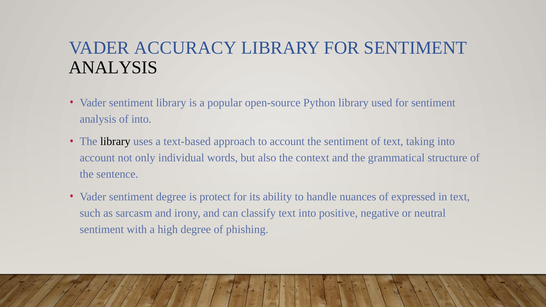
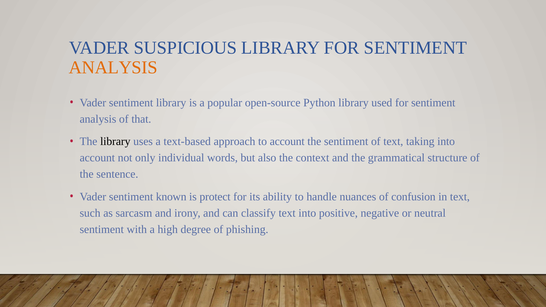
ACCURACY: ACCURACY -> SUSPICIOUS (186, 48)
ANALYSIS colour: black -> orange (113, 67)
of into: into -> that (141, 119)
sentiment degree: degree -> known (171, 197)
expressed: expressed -> confusion (413, 197)
